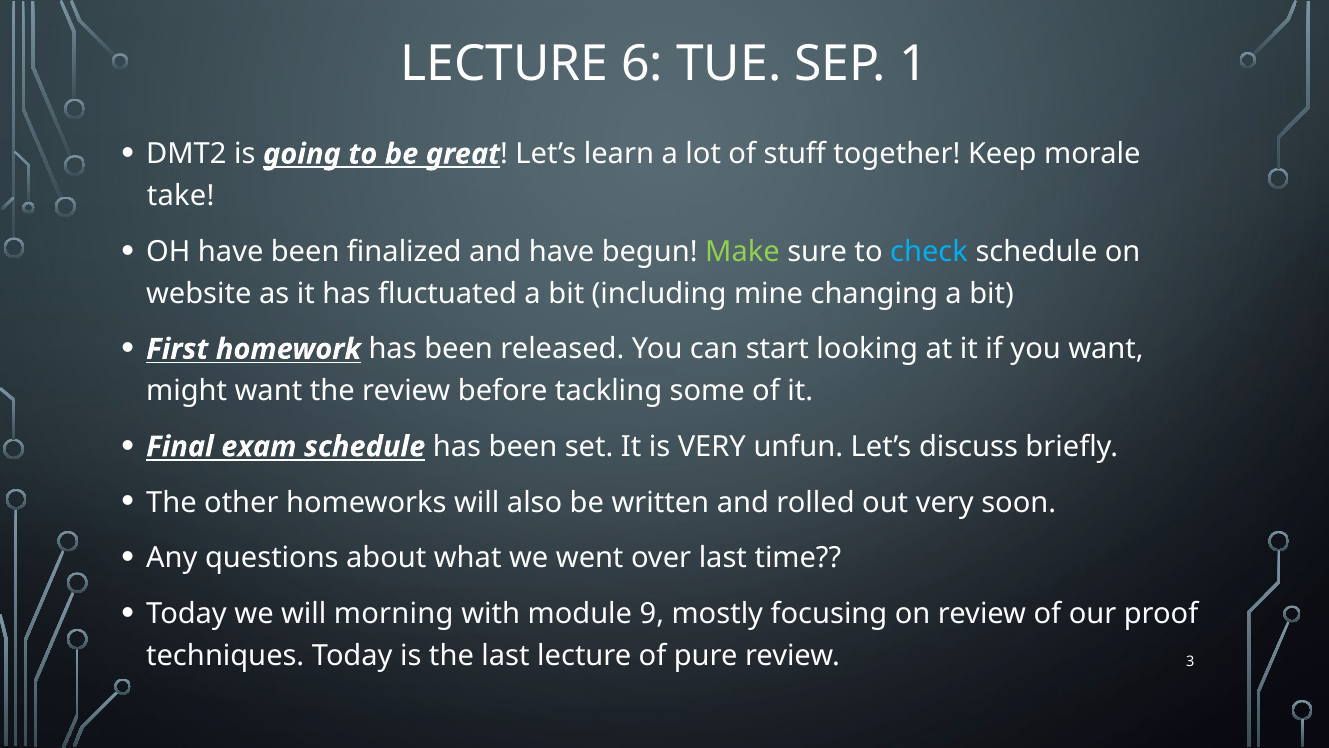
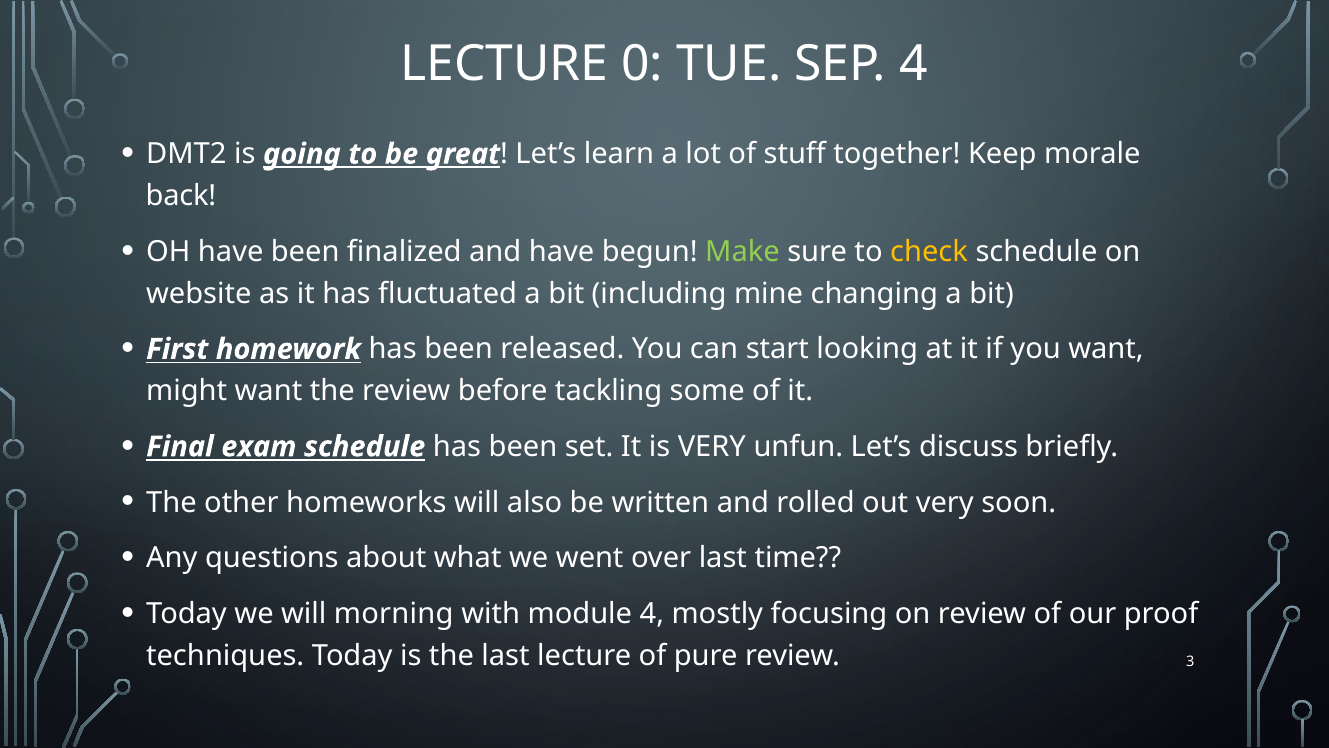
6: 6 -> 0 (642, 64)
SEP 1: 1 -> 4 (913, 64)
take: take -> back (181, 196)
check colour: light blue -> yellow (929, 251)
module 9: 9 -> 4 (652, 614)
